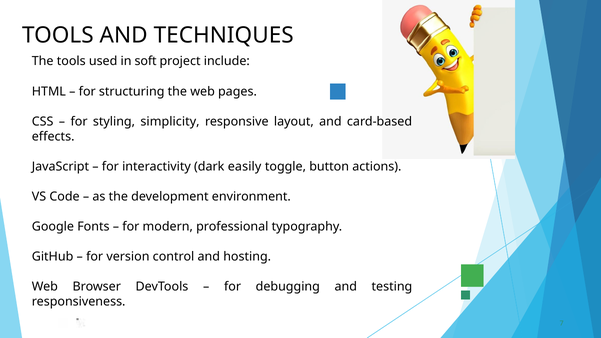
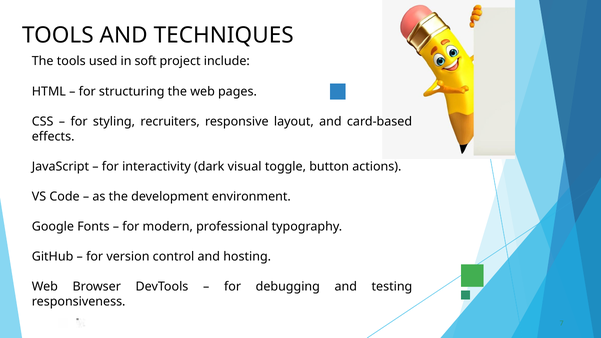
simplicity: simplicity -> recruiters (170, 121)
easily: easily -> visual (245, 167)
